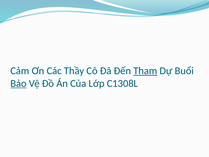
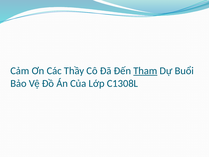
Bảo underline: present -> none (19, 83)
